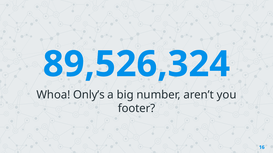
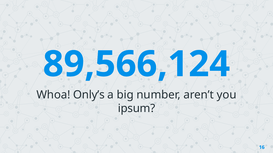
89,526,324: 89,526,324 -> 89,566,124 (136, 64)
footer: footer -> ipsum (137, 109)
